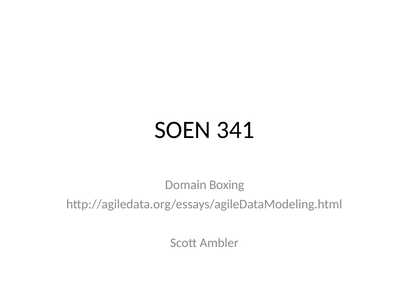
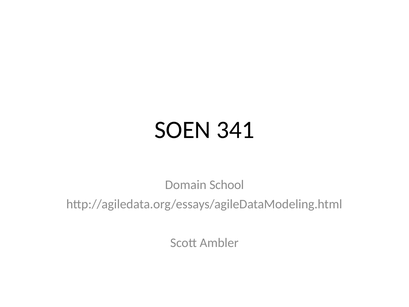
Boxing: Boxing -> School (227, 185)
